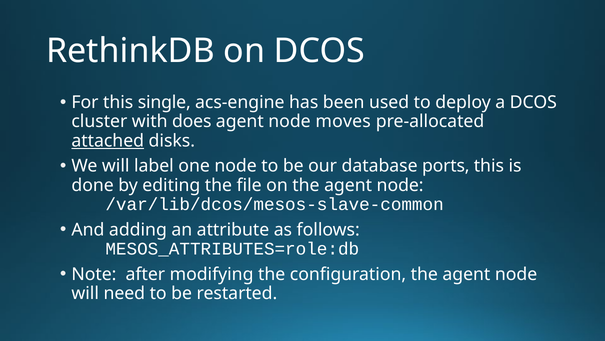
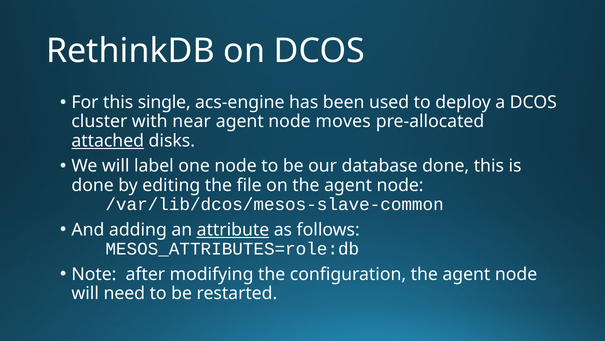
does: does -> near (192, 121)
database ports: ports -> done (446, 166)
attribute underline: none -> present (233, 229)
